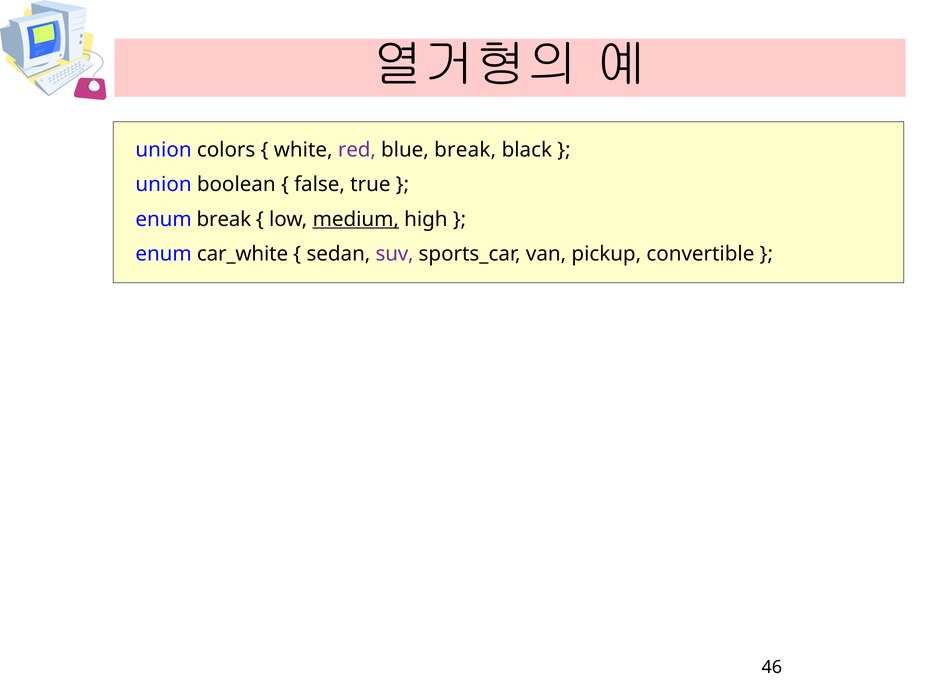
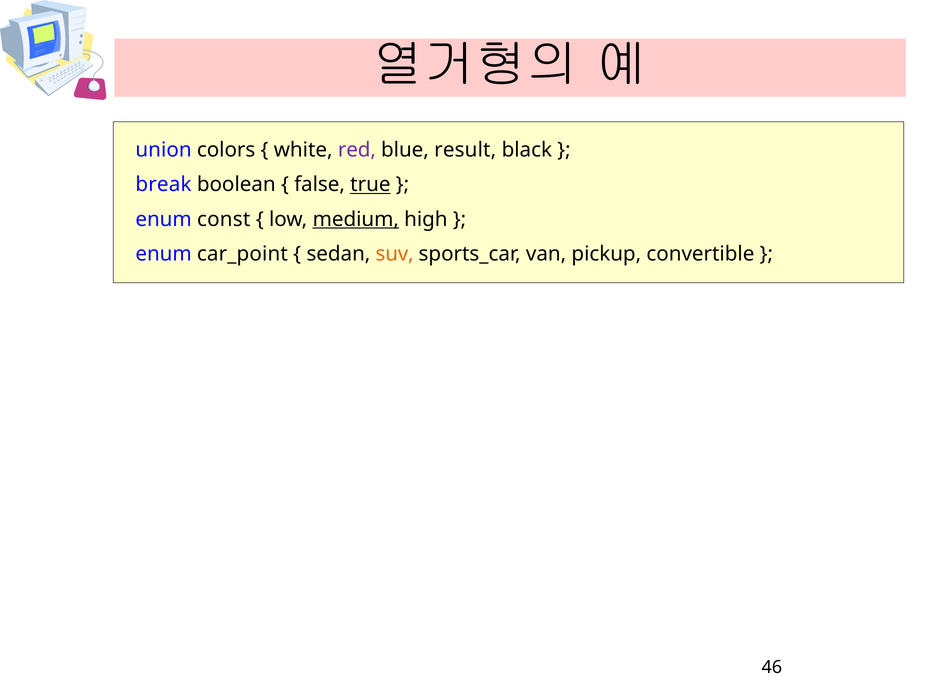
blue break: break -> result (465, 150)
union: union -> break (163, 184)
true underline: none -> present (370, 184)
enum break: break -> const (224, 219)
car_white: car_white -> car_point (242, 254)
suv colour: purple -> orange (395, 254)
